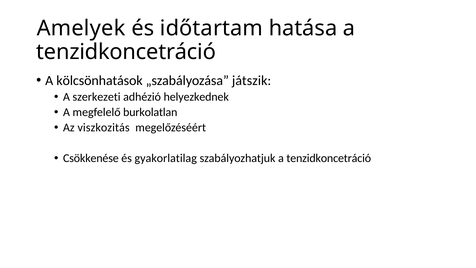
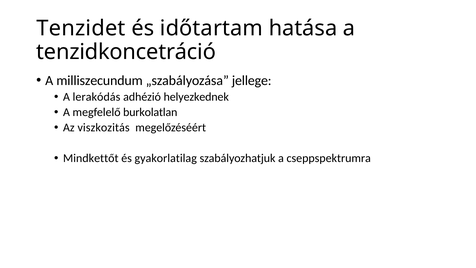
Amelyek: Amelyek -> Tenzidet (81, 28)
kölcsönhatások: kölcsönhatások -> milliszecundum (100, 80)
játszik: játszik -> jellege (252, 80)
szerkezeti: szerkezeti -> lerakódás (96, 97)
Csökkenése: Csökkenése -> Mindkettőt (91, 158)
szabályozhatjuk a tenzidkoncetráció: tenzidkoncetráció -> cseppspektrumra (329, 158)
